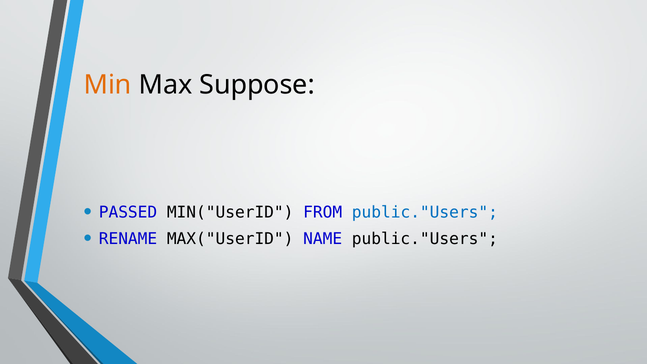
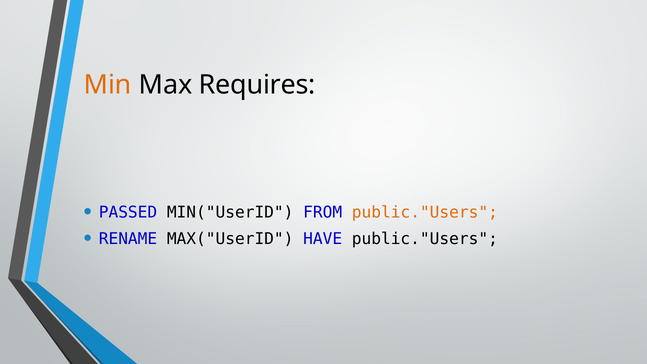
Suppose: Suppose -> Requires (257, 85)
public."Users colour: blue -> orange (425, 212)
NAME: NAME -> HAVE (323, 239)
